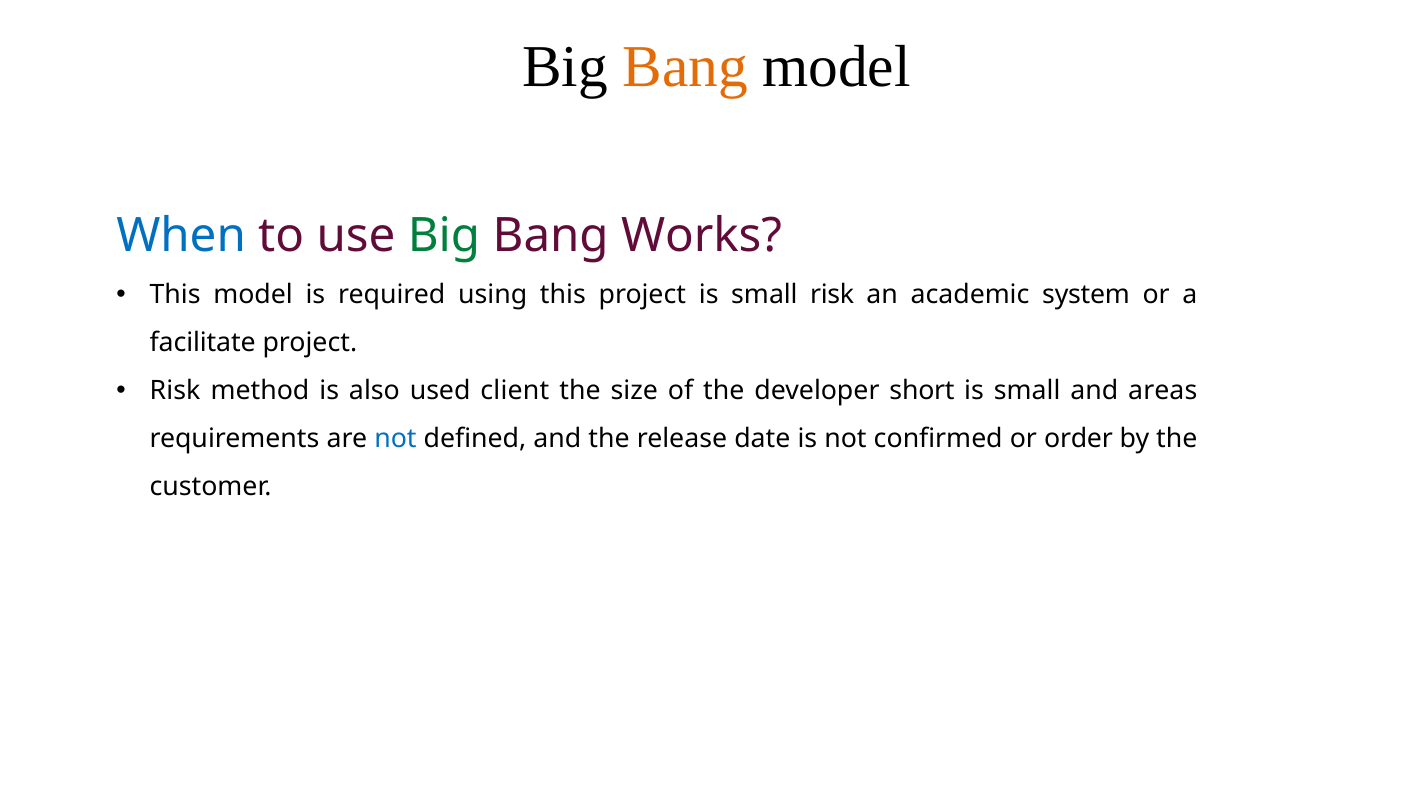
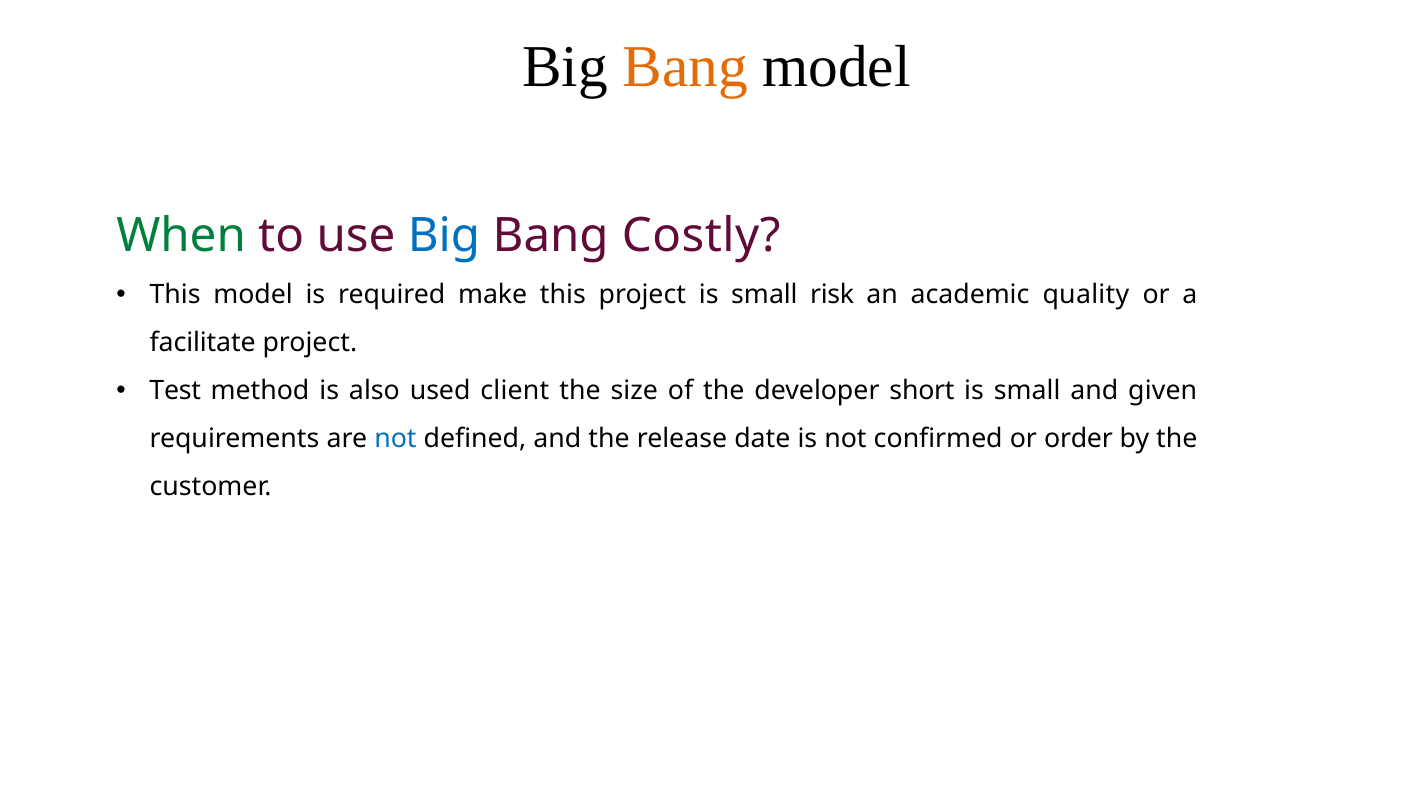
When colour: blue -> green (181, 236)
Big colour: green -> blue (444, 236)
Works: Works -> Costly (701, 236)
using: using -> make (493, 295)
system: system -> quality (1086, 295)
Risk: Risk -> Test (175, 391)
areas: areas -> given (1163, 391)
